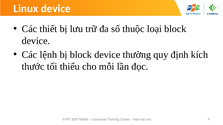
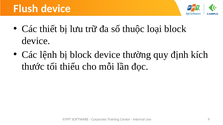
Linux: Linux -> Flush (26, 9)
